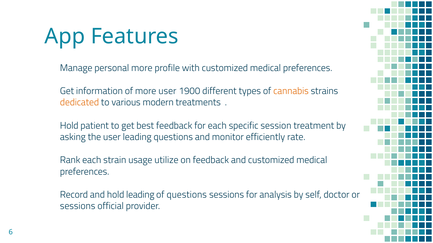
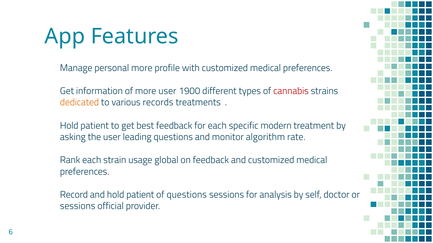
cannabis colour: orange -> red (291, 91)
modern: modern -> records (158, 103)
session: session -> modern (276, 126)
efficiently: efficiently -> algorithm (265, 137)
utilize: utilize -> global (166, 160)
and hold leading: leading -> patient (140, 195)
